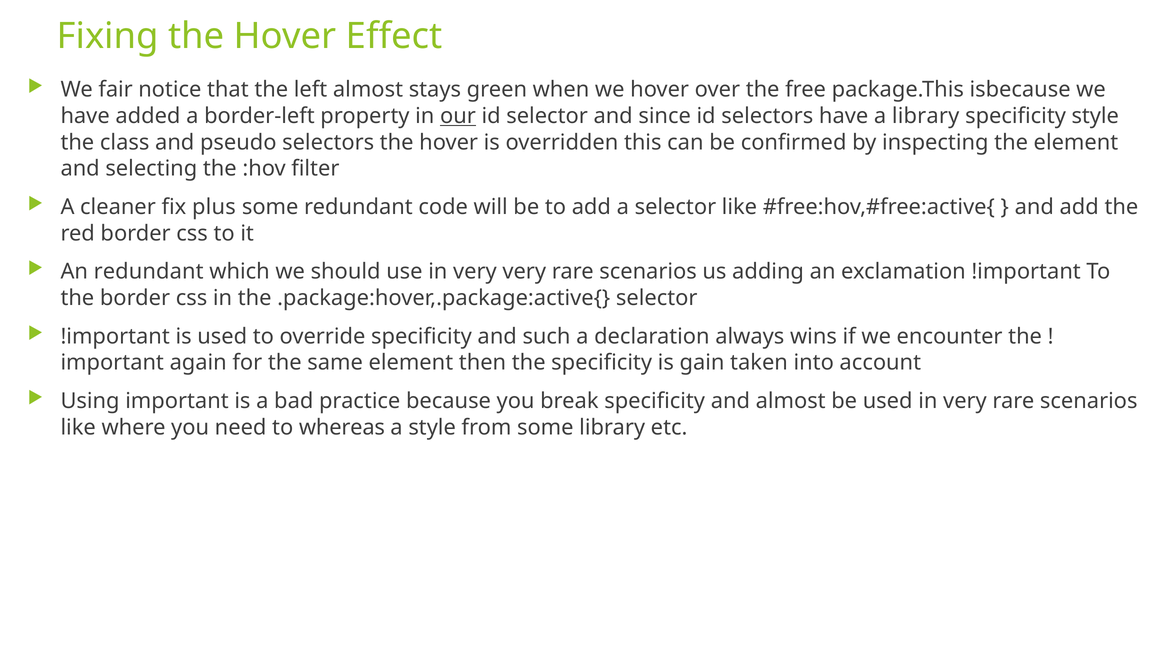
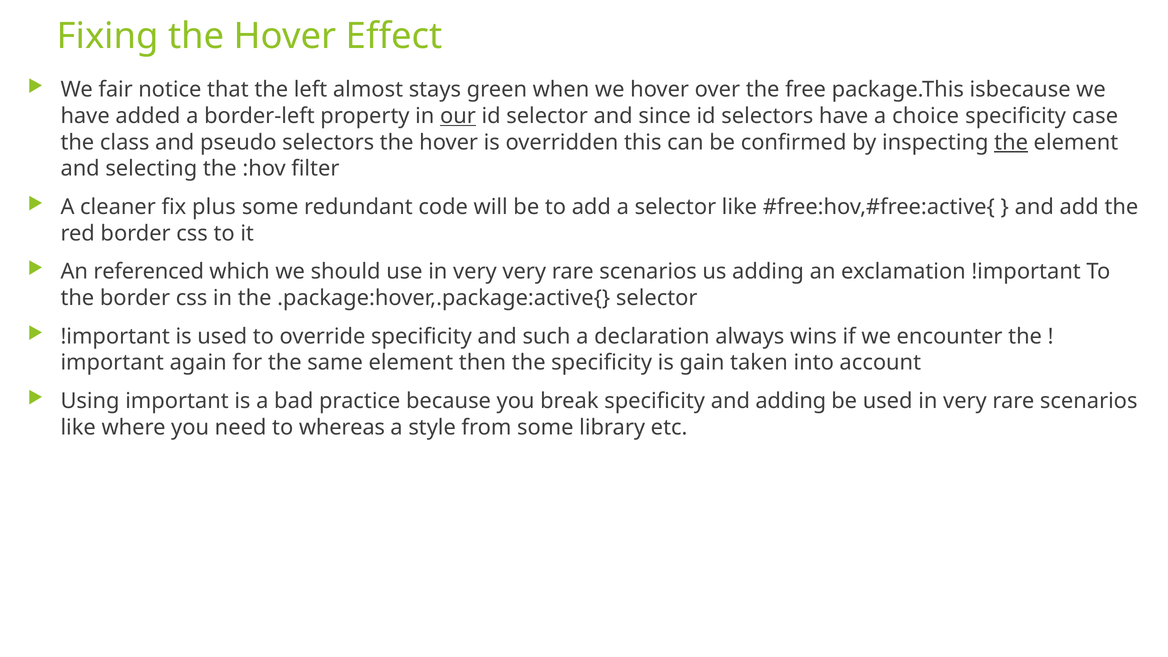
a library: library -> choice (926, 116)
specificity style: style -> case (1095, 116)
the underline: none -> present (1011, 142)
An redundant: redundant -> referenced (149, 272)
and almost: almost -> adding (791, 401)
